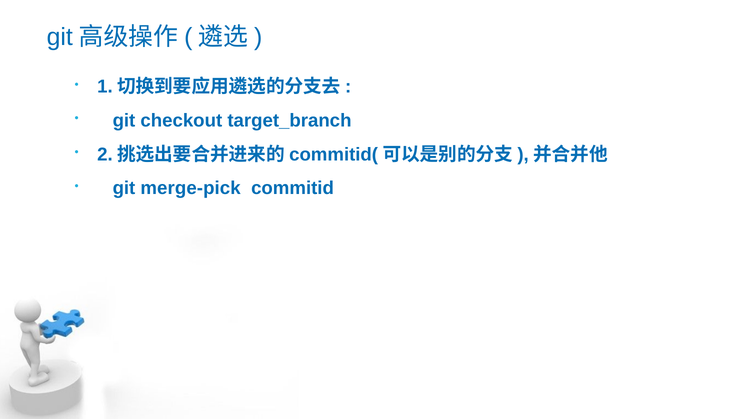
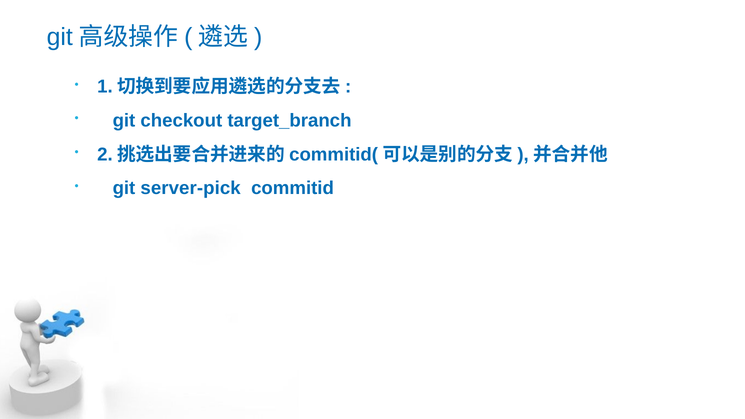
merge-pick: merge-pick -> server-pick (191, 188)
